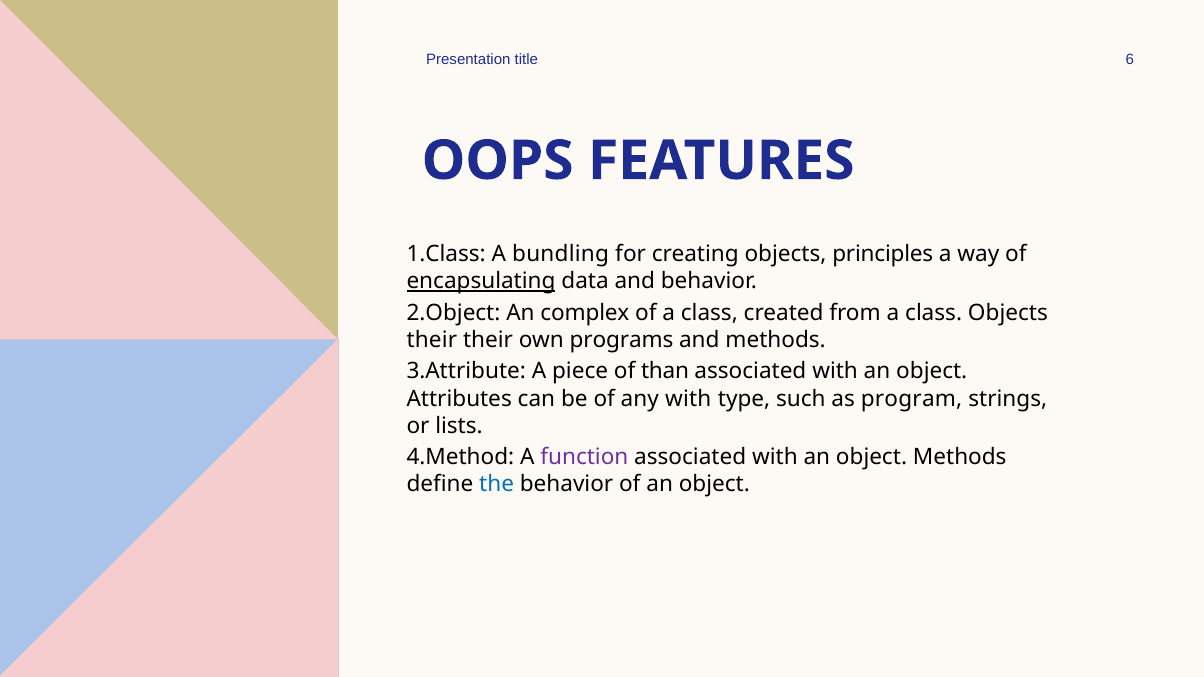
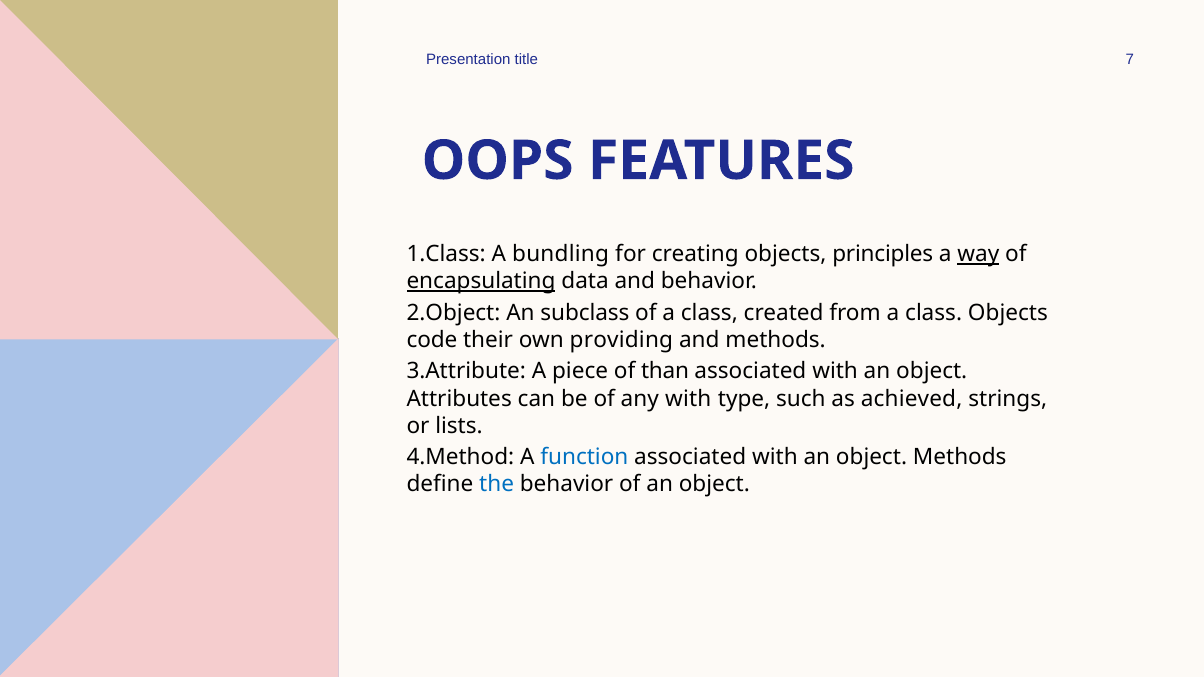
6: 6 -> 7 (1130, 60)
way underline: none -> present (978, 254)
complex: complex -> subclass (585, 313)
their: their -> code (432, 340)
programs: programs -> providing (621, 340)
program: program -> achieved (912, 399)
function colour: purple -> blue (584, 457)
